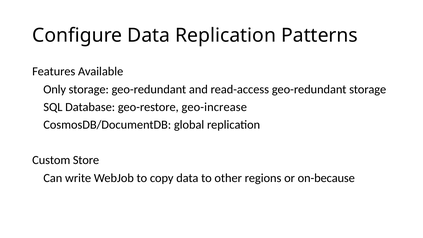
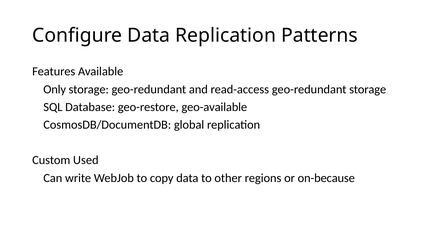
geo-increase: geo-increase -> geo-available (214, 107)
Store: Store -> Used (86, 160)
